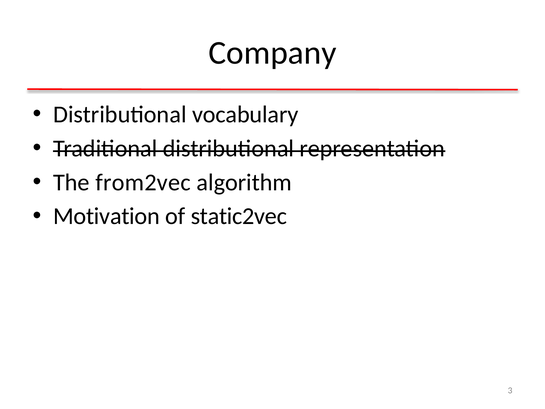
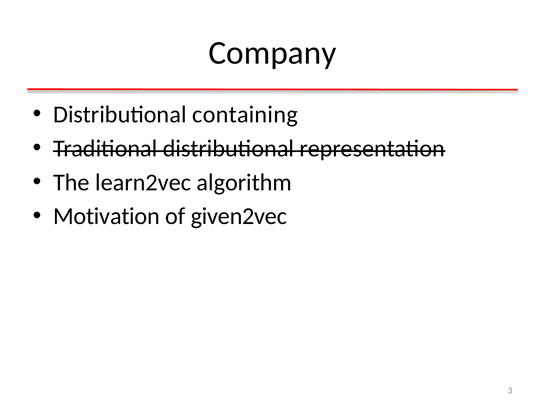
vocabulary: vocabulary -> containing (245, 114)
from2vec: from2vec -> learn2vec (143, 182)
static2vec: static2vec -> given2vec (239, 216)
